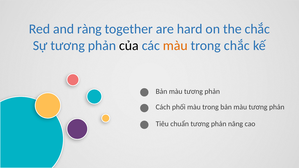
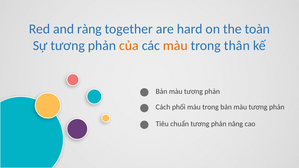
the chắc: chắc -> toàn (257, 29)
của colour: black -> orange (129, 46)
trong chắc: chắc -> thân (237, 46)
